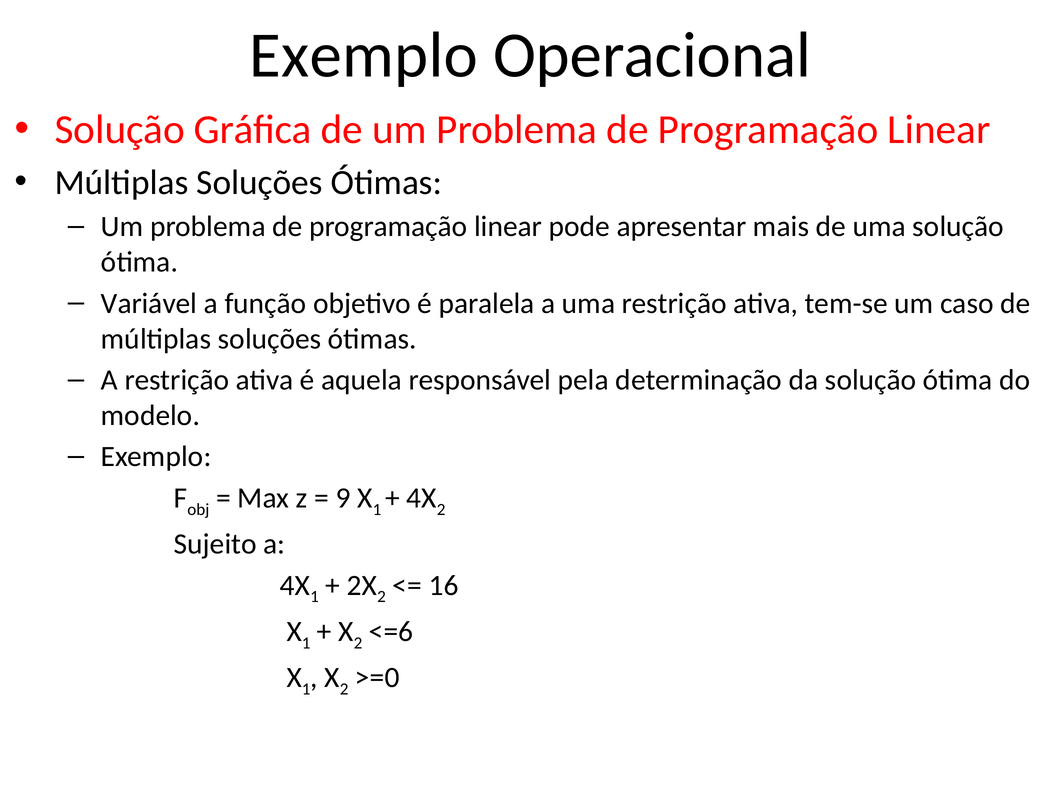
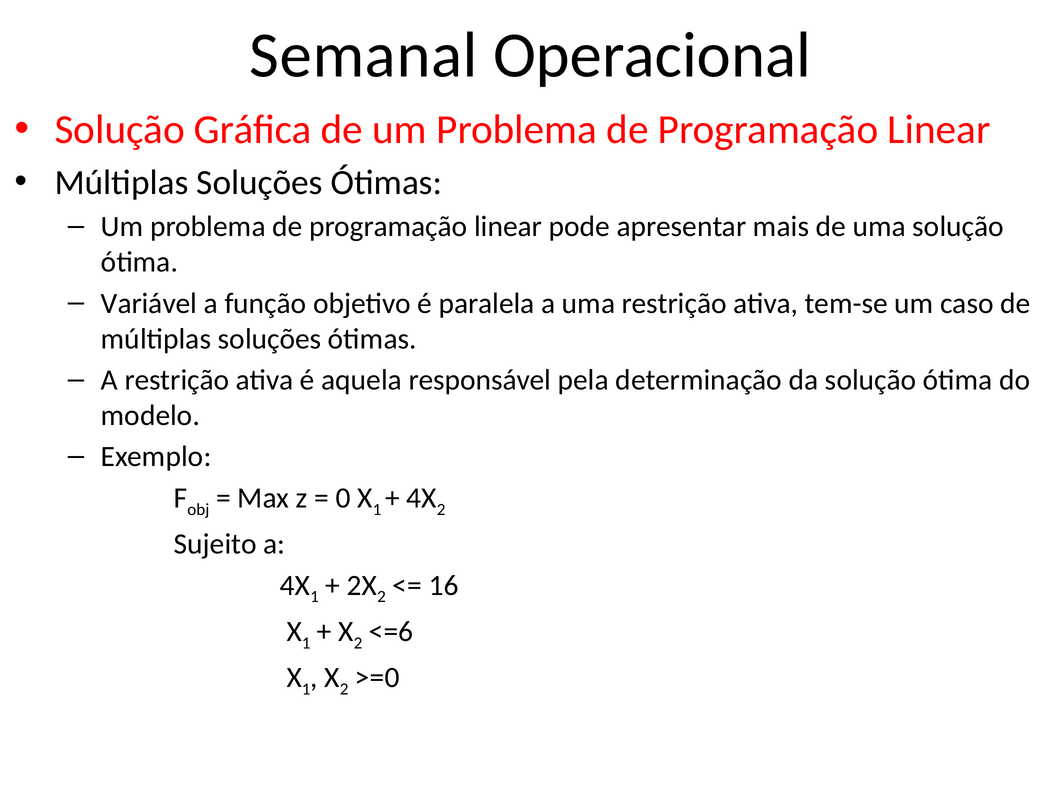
Exemplo: Exemplo -> Semanal (364, 56)
9: 9 -> 0 (343, 499)
